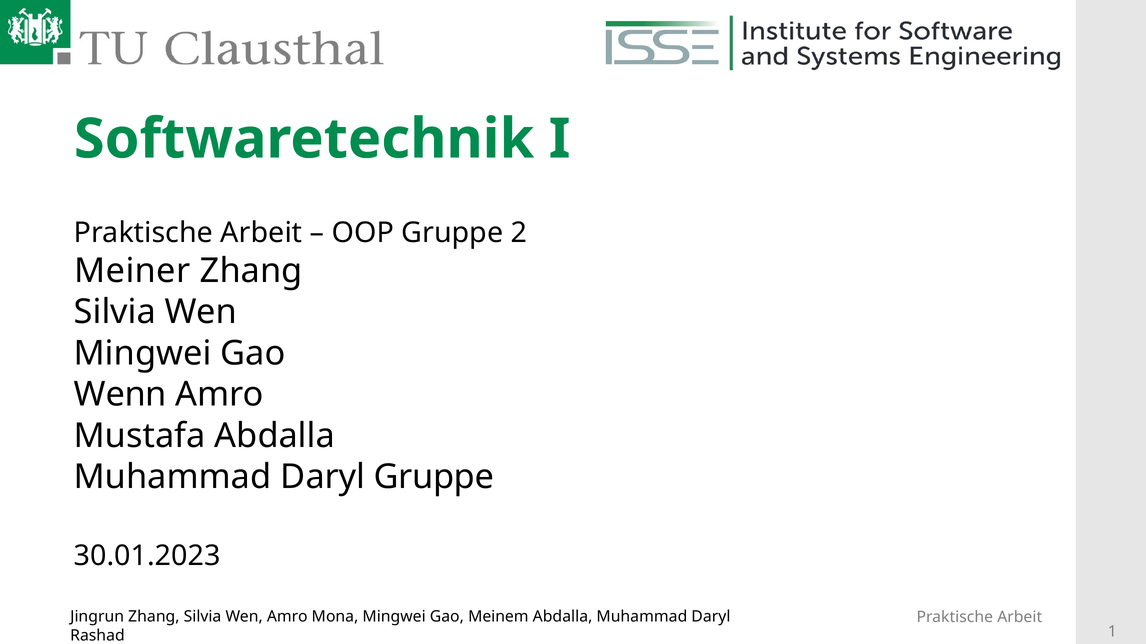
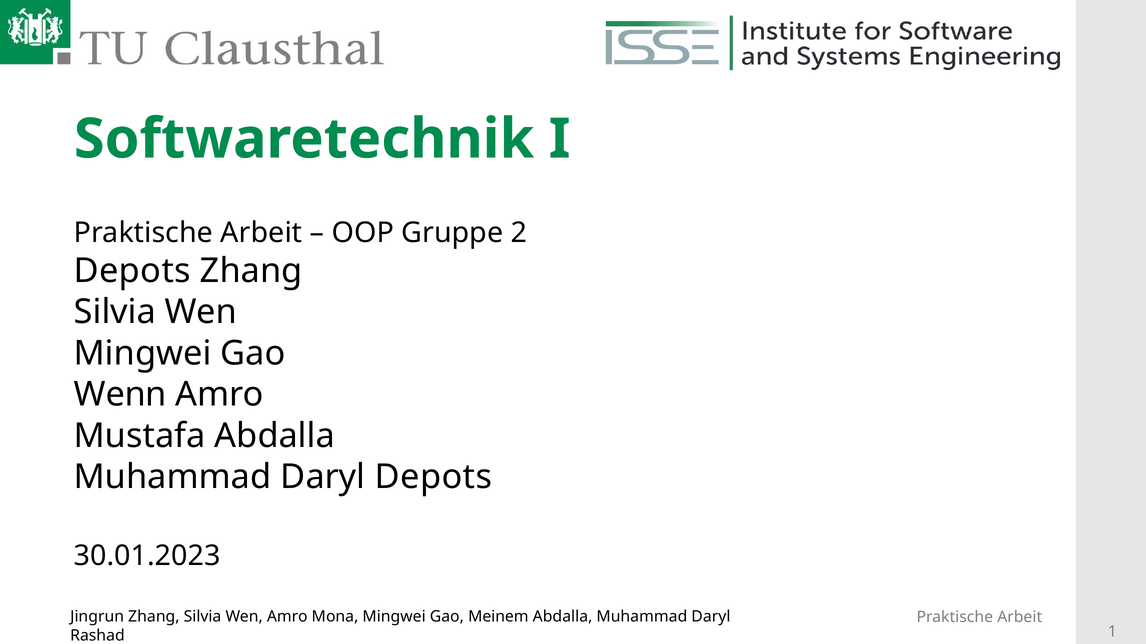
Meiner: Meiner -> Depots (132, 271)
Daryl Gruppe: Gruppe -> Depots (434, 477)
